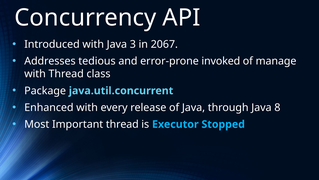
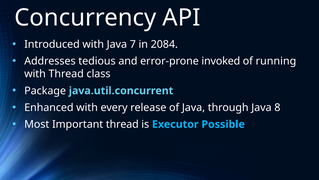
3: 3 -> 7 (133, 44)
2067: 2067 -> 2084 (164, 44)
manage: manage -> running (276, 61)
Stopped: Stopped -> Possible (223, 124)
